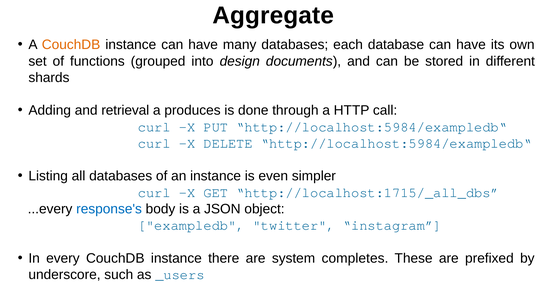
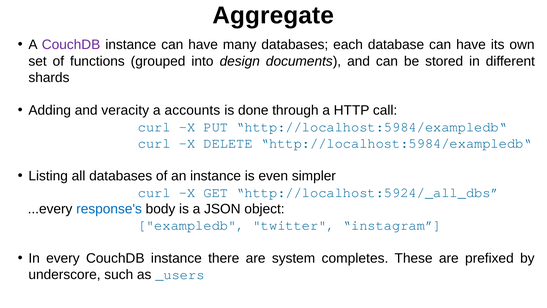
CouchDB colour: orange -> purple (71, 45)
retrieval: retrieval -> veracity (125, 110)
produces: produces -> accounts (192, 110)
http://localhost:1715/_all_dbs: http://localhost:1715/_all_dbs -> http://localhost:5924/_all_dbs (368, 192)
